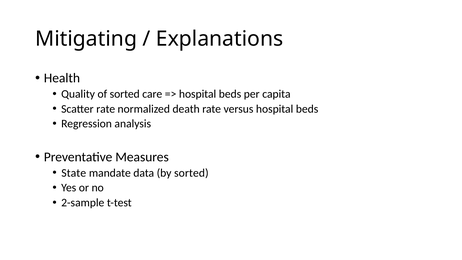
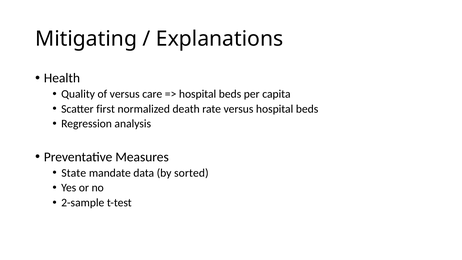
of sorted: sorted -> versus (125, 94)
Scatter rate: rate -> first (106, 109)
